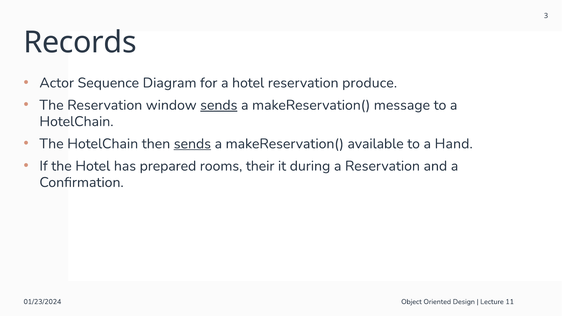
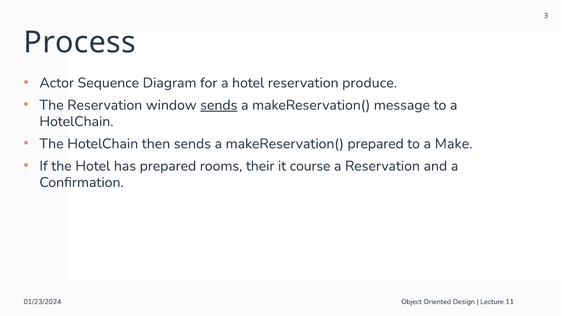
Records: Records -> Process (80, 42)
sends underline: present -> none (192, 144)
makeReservation( available: available -> prepared (376, 144)
Hand: Hand -> Make (454, 144)
during: during -> course (310, 166)
